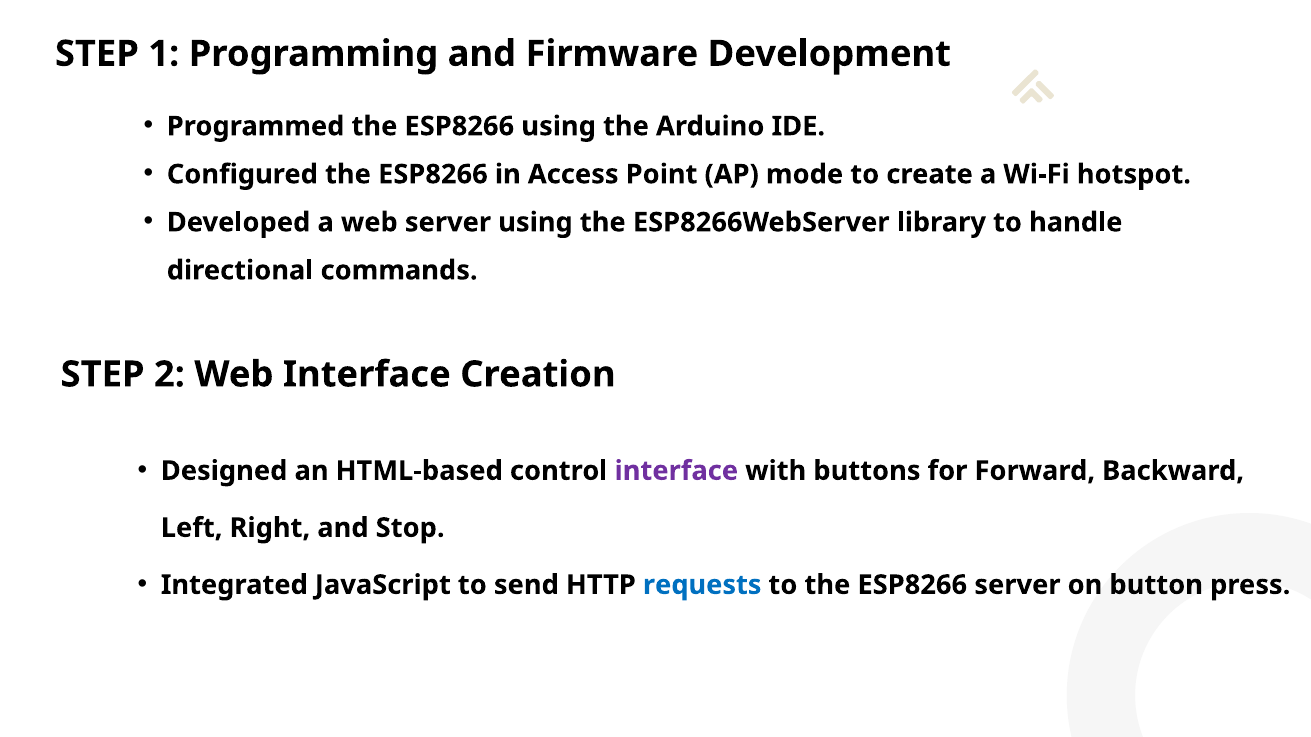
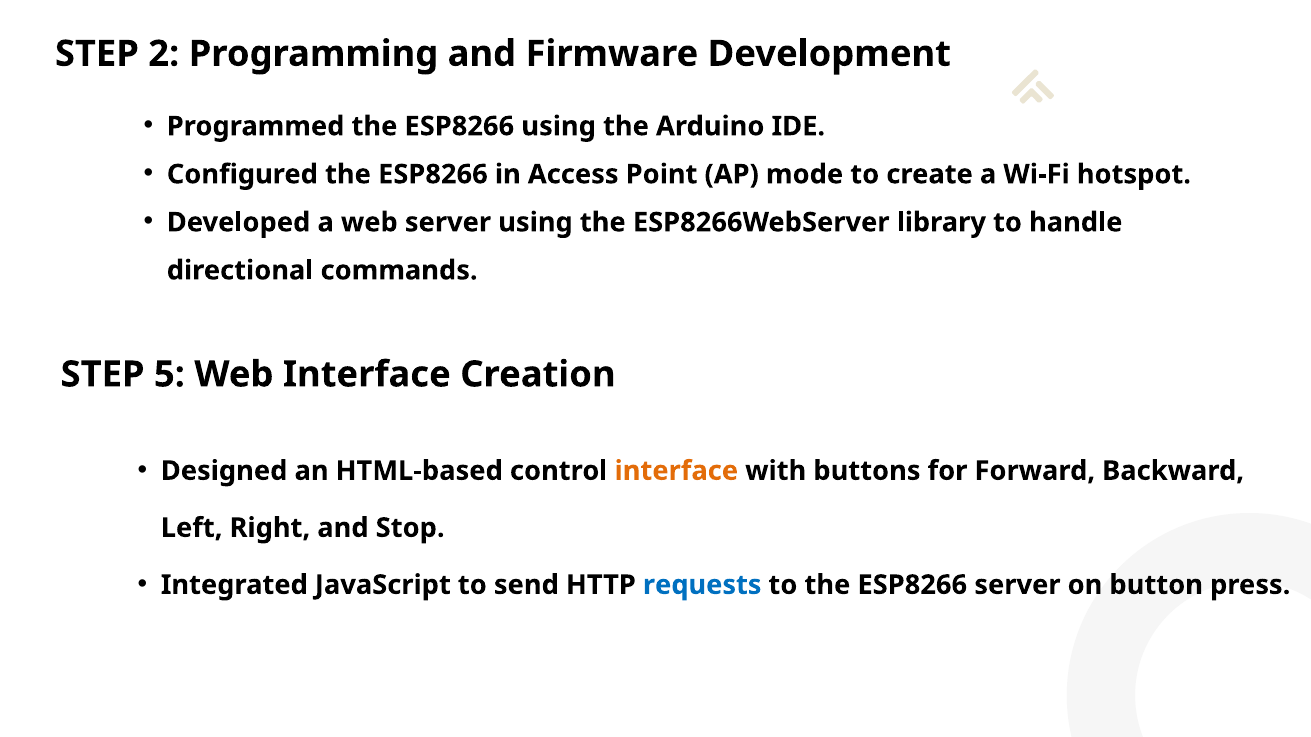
1: 1 -> 2 (164, 54)
2: 2 -> 5 (169, 375)
interface colour: purple -> orange (676, 471)
